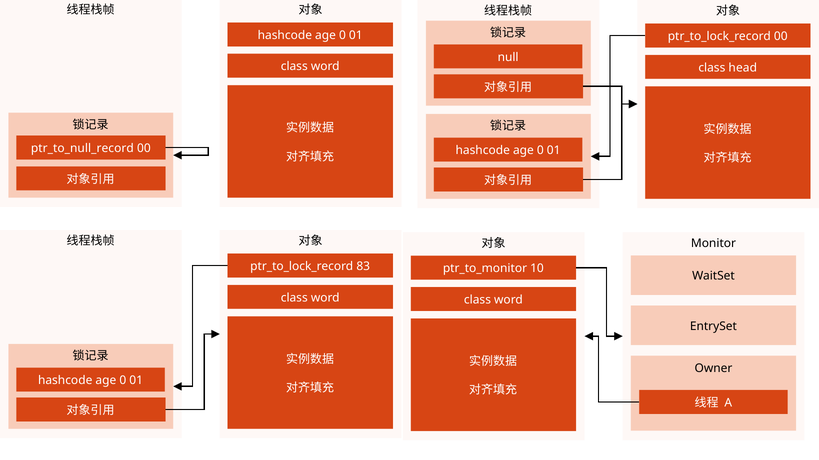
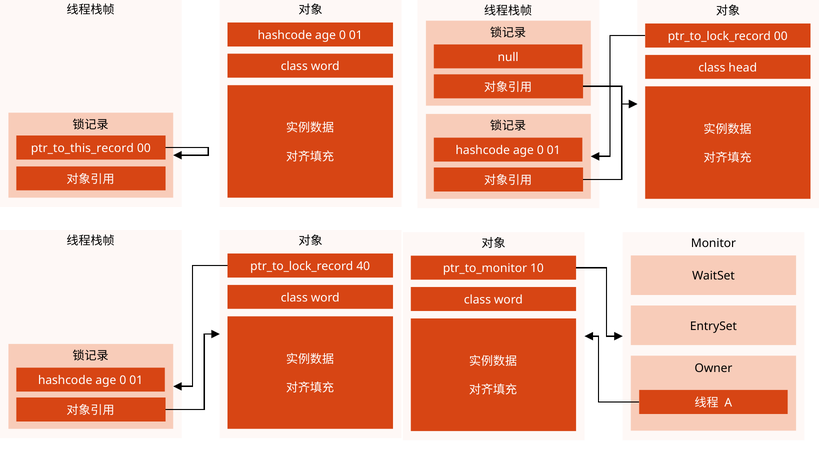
ptr_to_null_record: ptr_to_null_record -> ptr_to_this_record (82, 149)
83: 83 -> 40 (363, 267)
